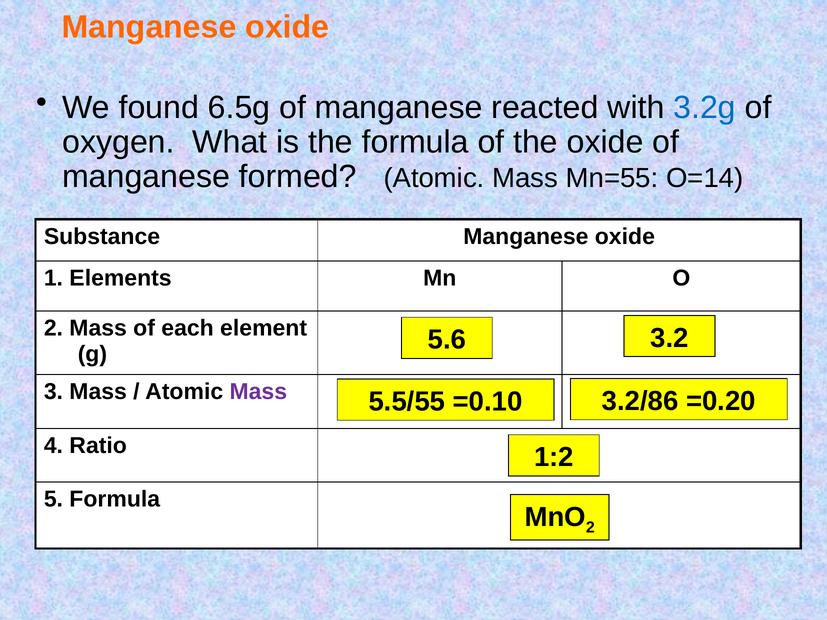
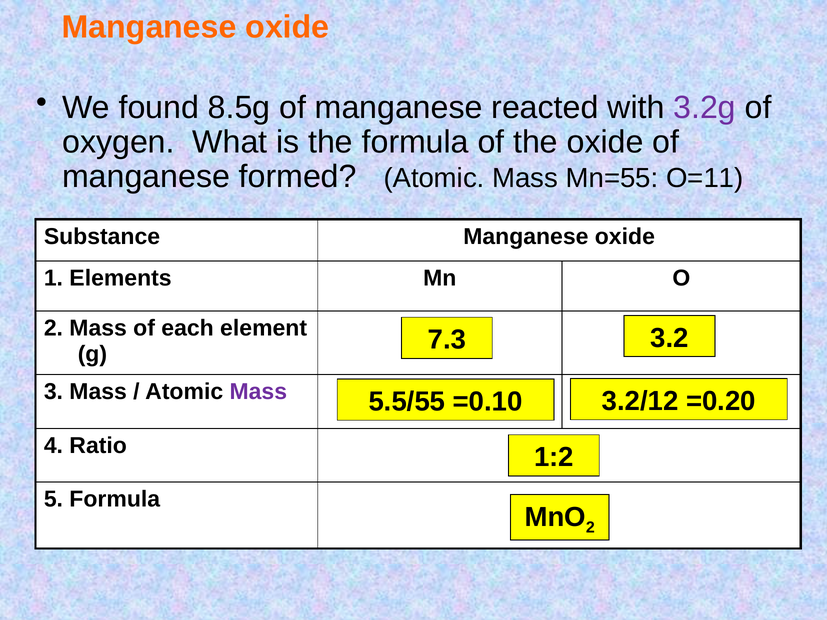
6.5g: 6.5g -> 8.5g (239, 107)
3.2g colour: blue -> purple (705, 107)
O=14: O=14 -> O=11 (705, 178)
5.6: 5.6 -> 7.3 (447, 340)
3.2/86: 3.2/86 -> 3.2/12 (640, 401)
